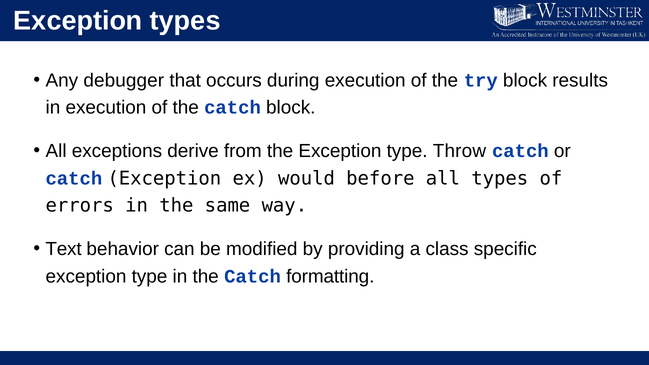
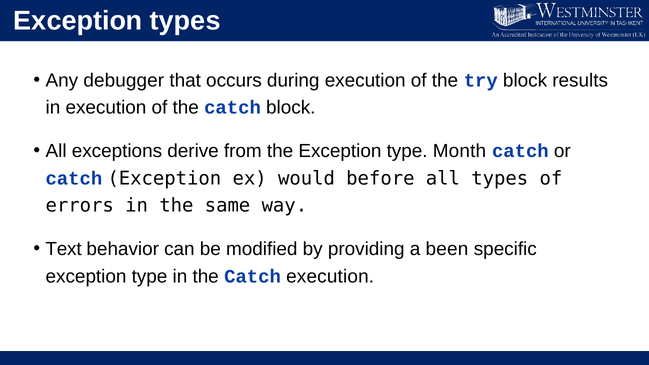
Throw: Throw -> Month (459, 151)
class: class -> been (447, 249)
Catch formatting: formatting -> execution (330, 277)
